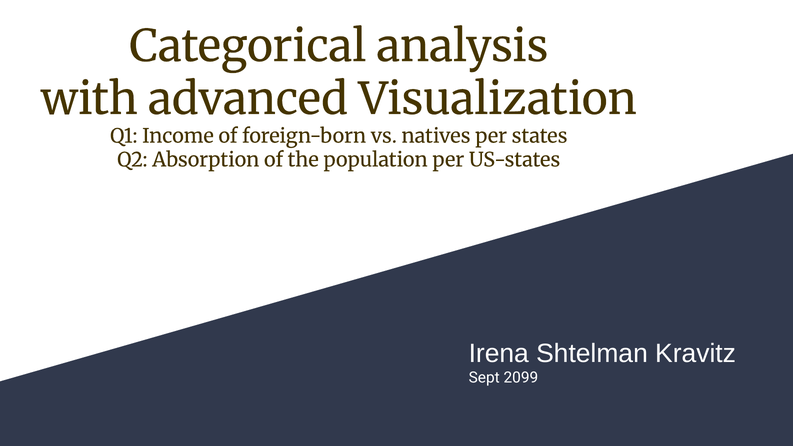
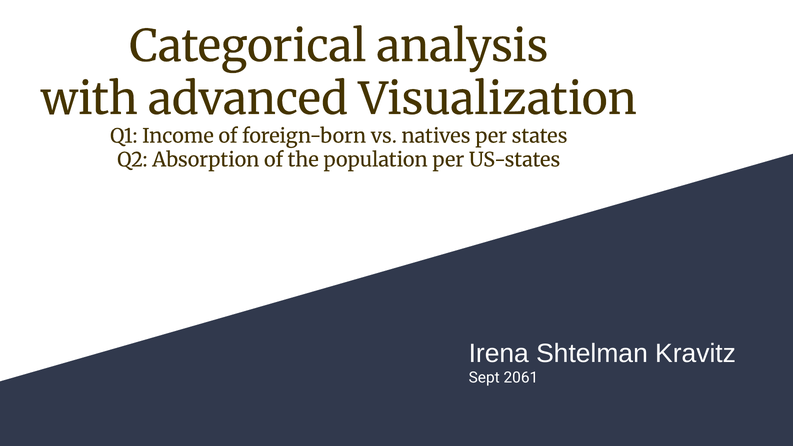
2099: 2099 -> 2061 (521, 378)
